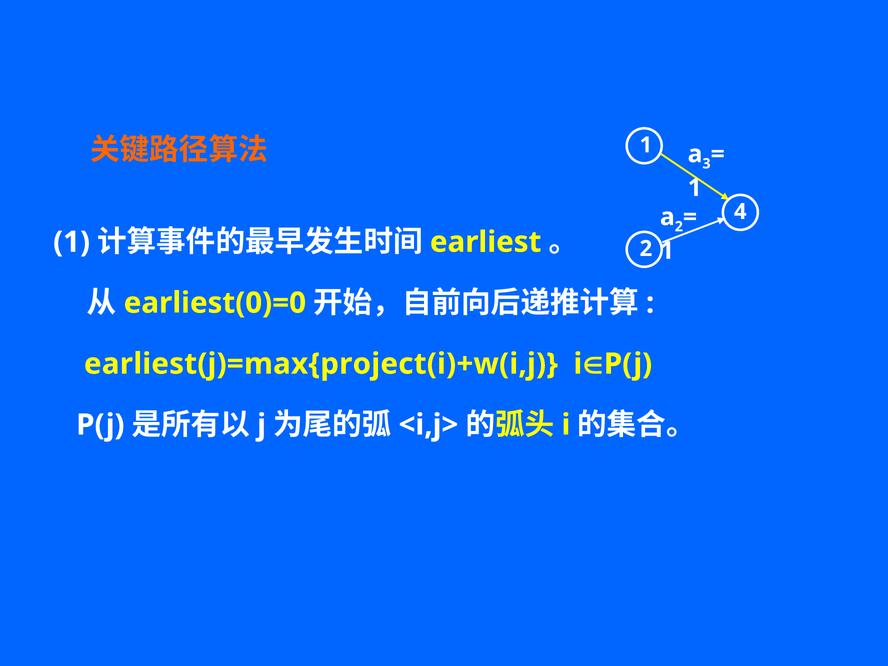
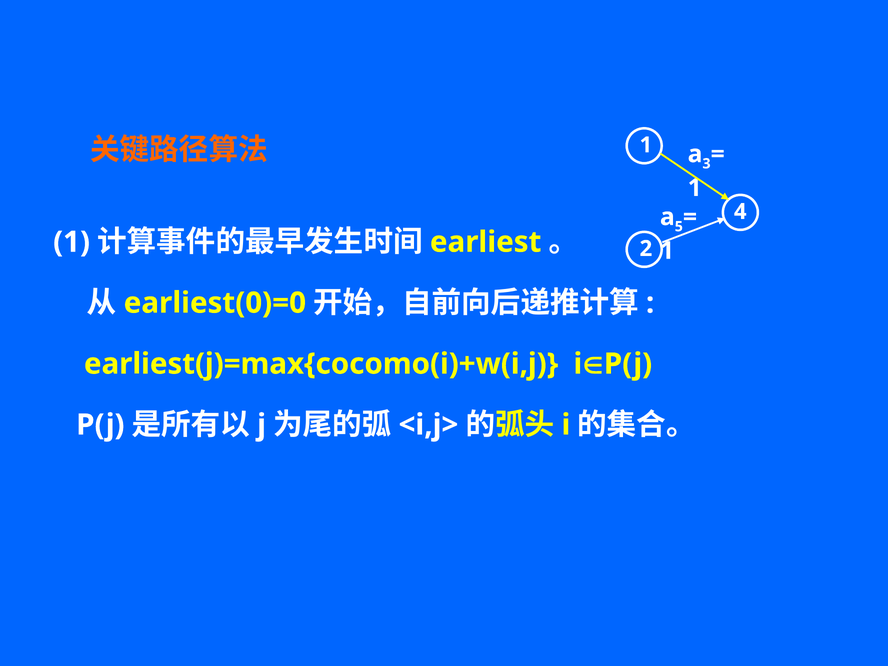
2: 2 -> 5 (679, 227)
earliest(j)=max{project(i)+w(i,j: earliest(j)=max{project(i)+w(i,j -> earliest(j)=max{cocomo(i)+w(i,j (321, 364)
